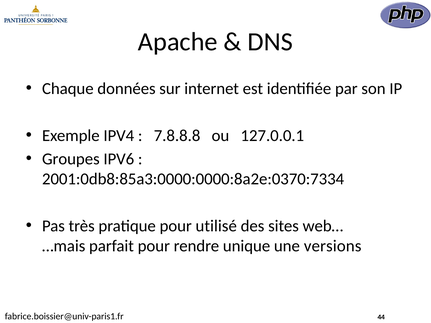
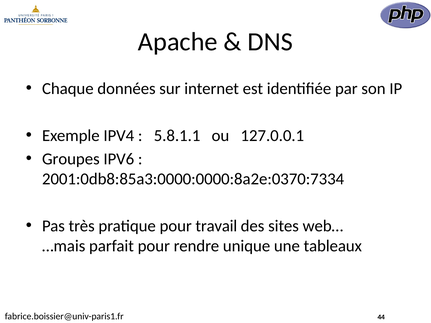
7.8.8.8: 7.8.8.8 -> 5.8.1.1 (177, 136)
utilisé: utilisé -> travail (216, 226)
versions: versions -> tableaux (333, 246)
